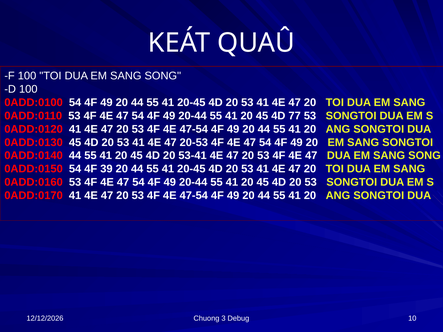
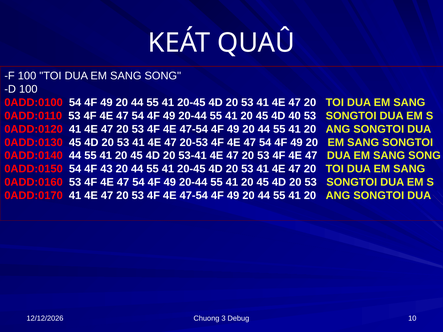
77: 77 -> 40 (295, 116)
39: 39 -> 43 (106, 169)
